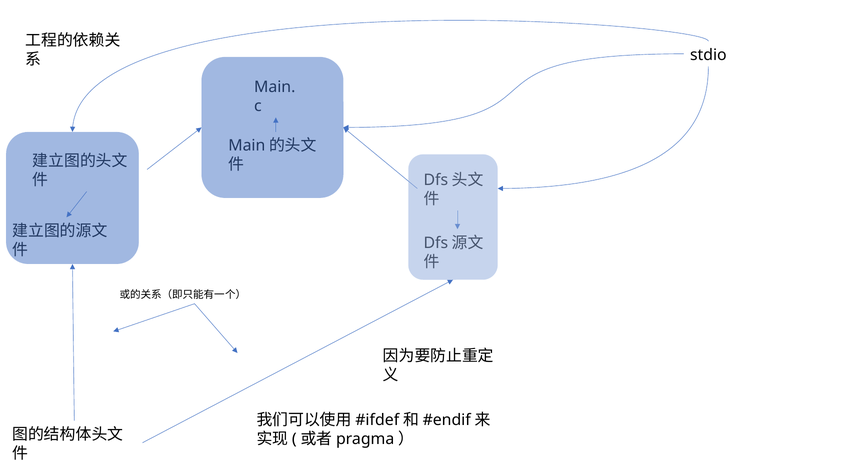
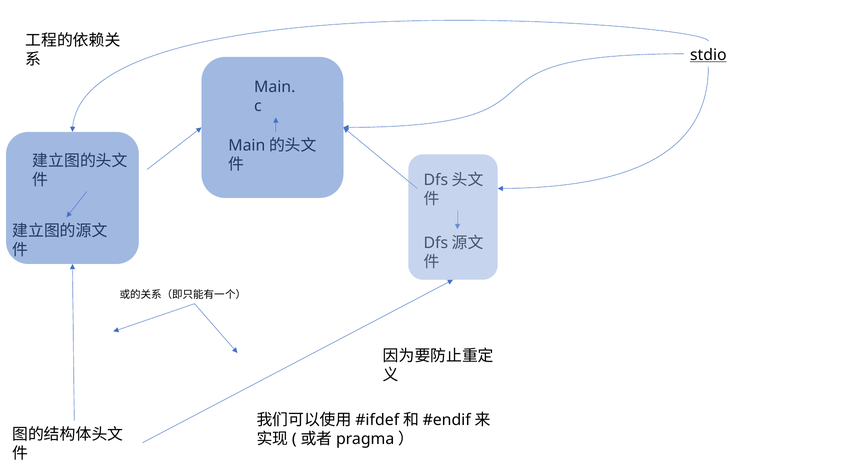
stdio underline: none -> present (708, 55)
